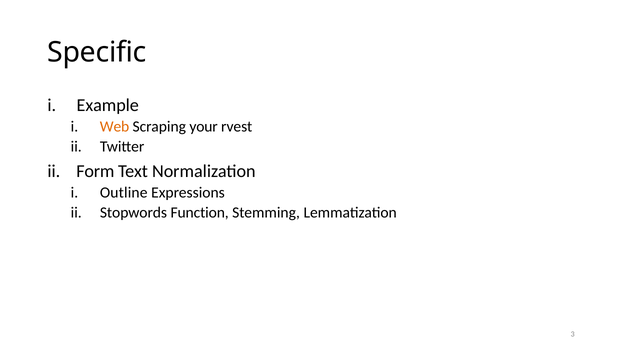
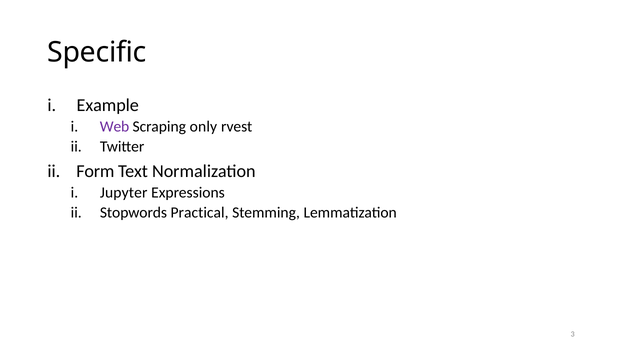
Web colour: orange -> purple (115, 127)
your: your -> only (203, 127)
Outline: Outline -> Jupyter (124, 193)
Function: Function -> Practical (200, 213)
